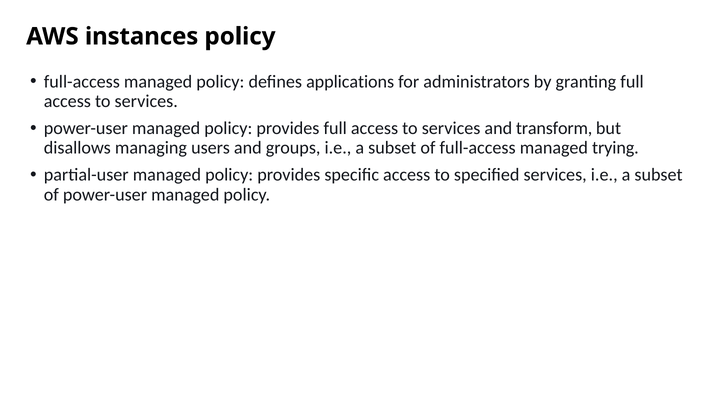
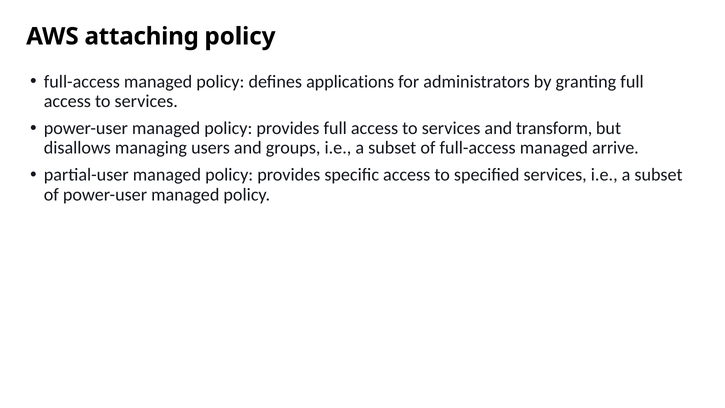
instances: instances -> attaching (142, 36)
trying: trying -> arrive (615, 148)
